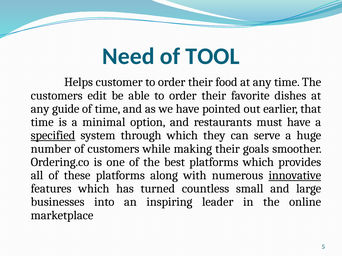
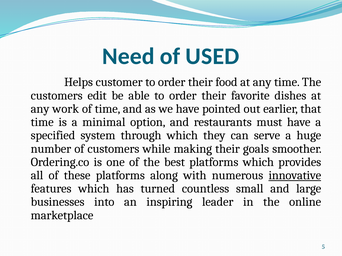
TOOL: TOOL -> USED (212, 56)
guide: guide -> work (66, 109)
specified underline: present -> none (53, 136)
